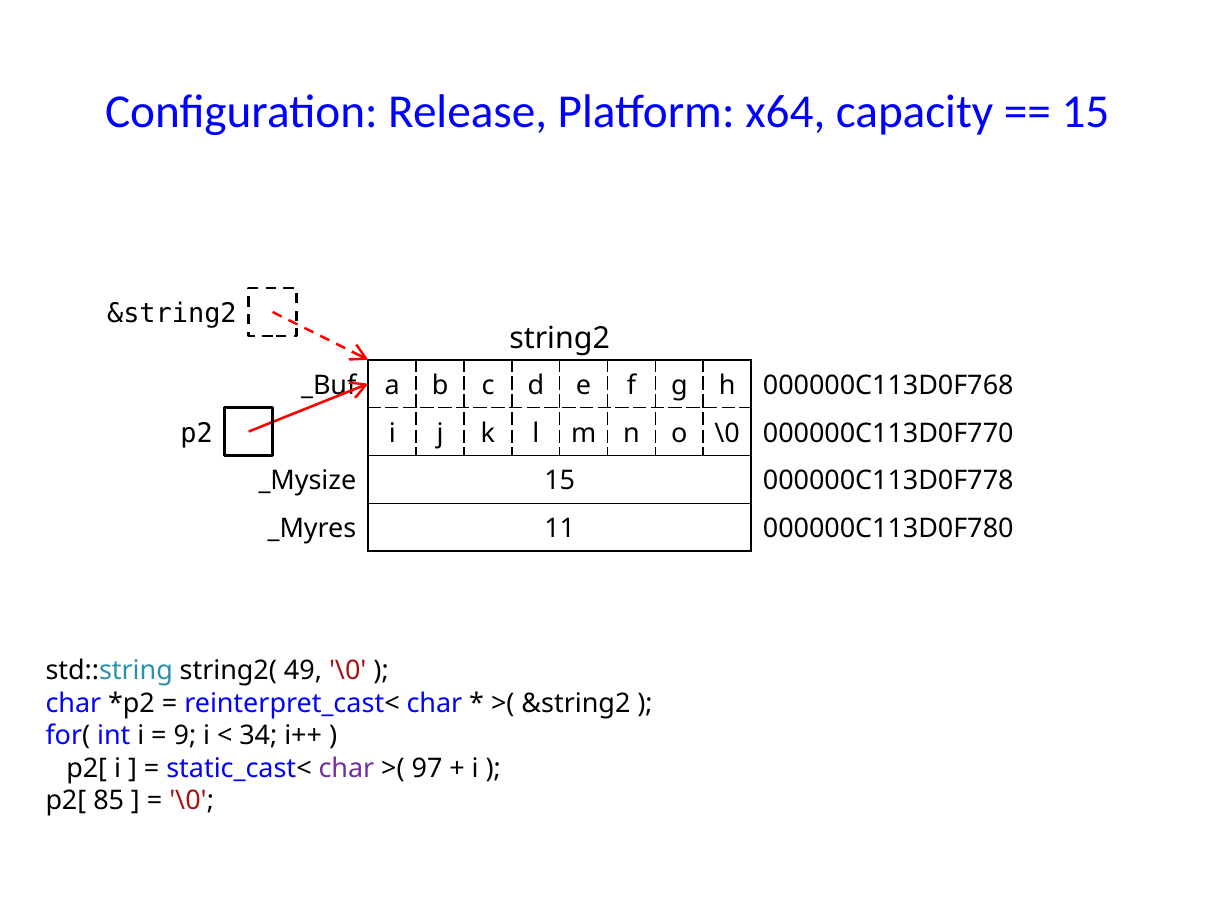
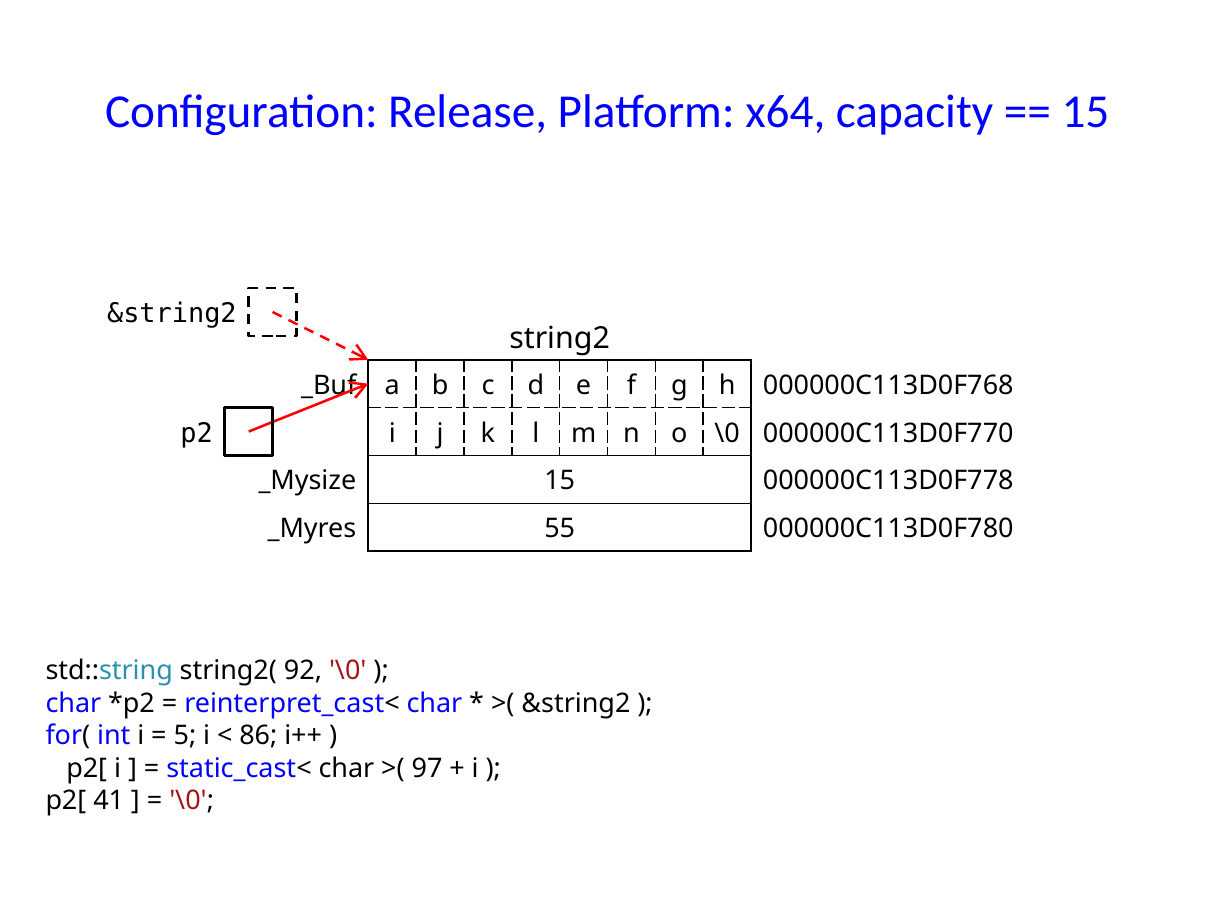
11: 11 -> 55 (560, 529)
49: 49 -> 92 (303, 671)
9: 9 -> 5 (185, 736)
34: 34 -> 86 (258, 736)
char colour: purple -> black (346, 768)
85: 85 -> 41 (109, 801)
